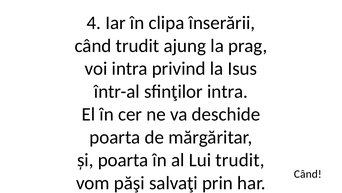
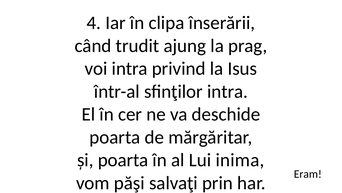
Lui trudit: trudit -> inima (240, 160)
Când: Când -> Eram (308, 173)
